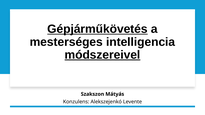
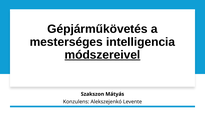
Gépjárműkövetés underline: present -> none (97, 29)
